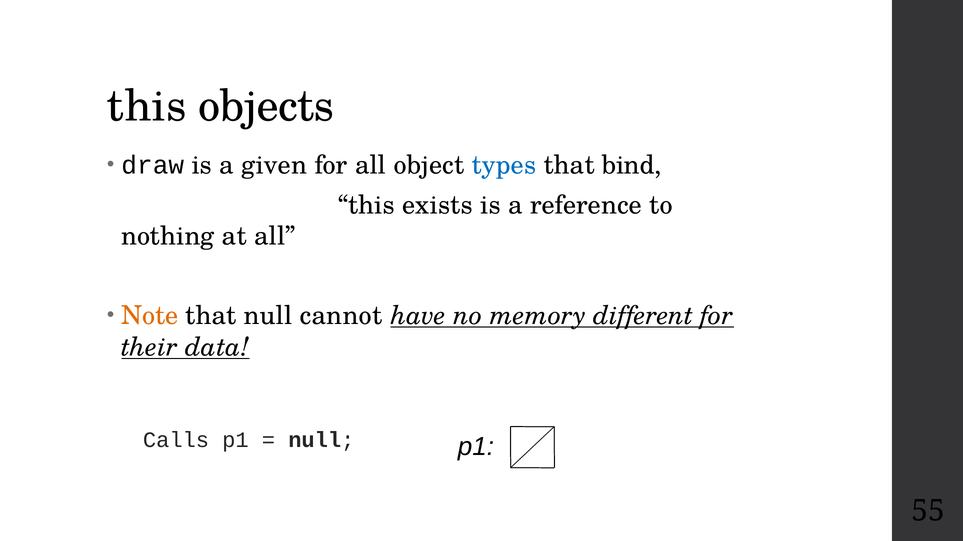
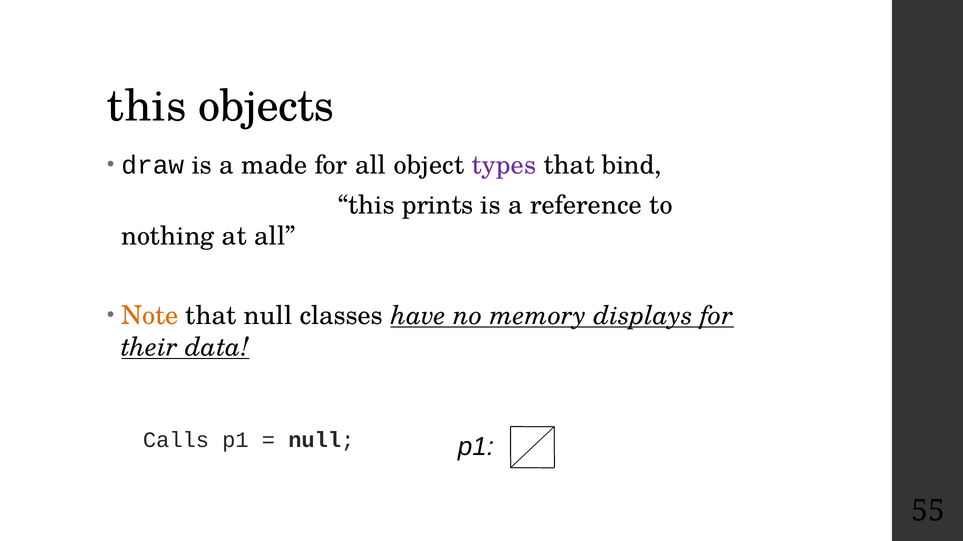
given: given -> made (274, 166)
types colour: blue -> purple (504, 166)
exists: exists -> prints (438, 205)
cannot: cannot -> classes (341, 316)
different: different -> displays (643, 316)
